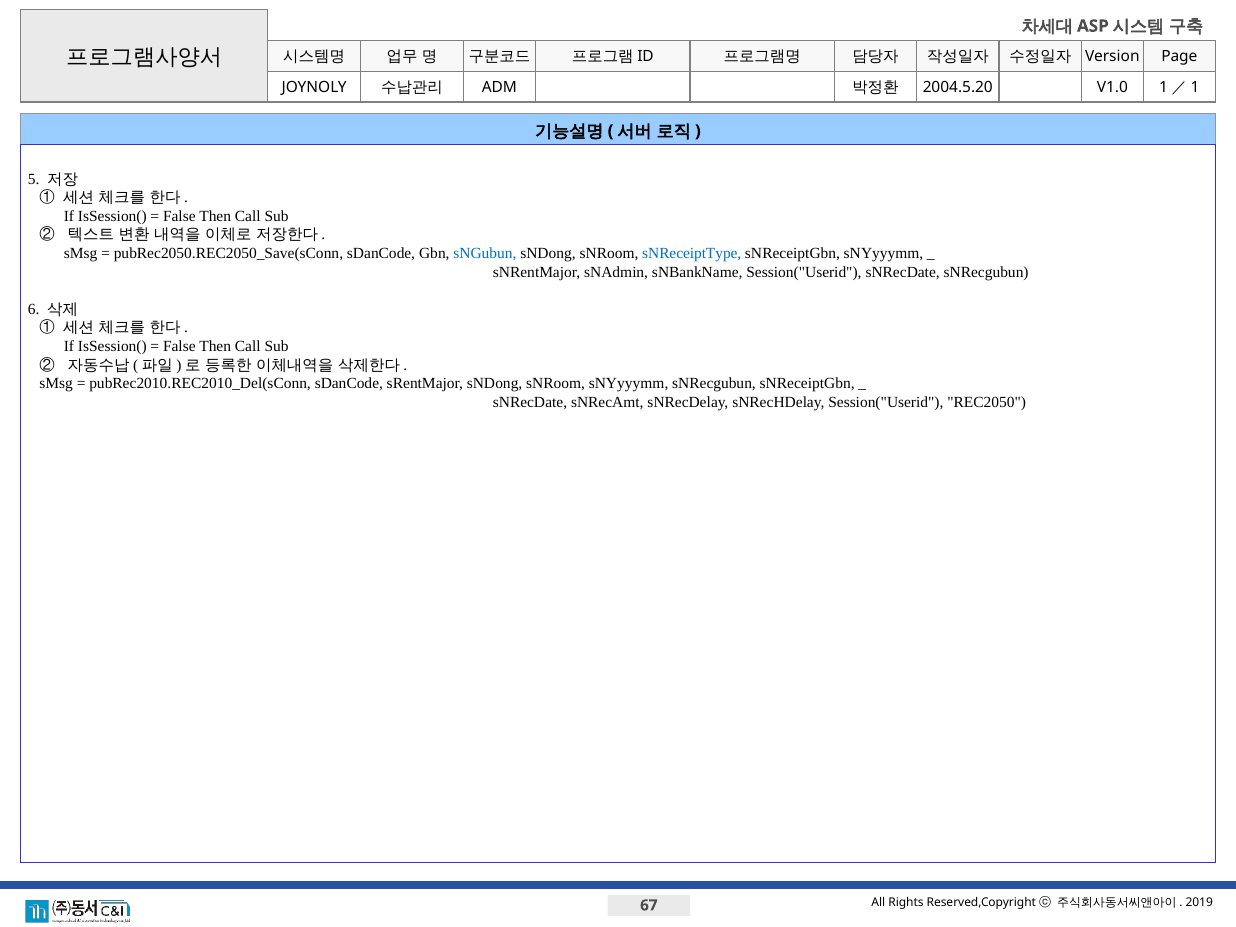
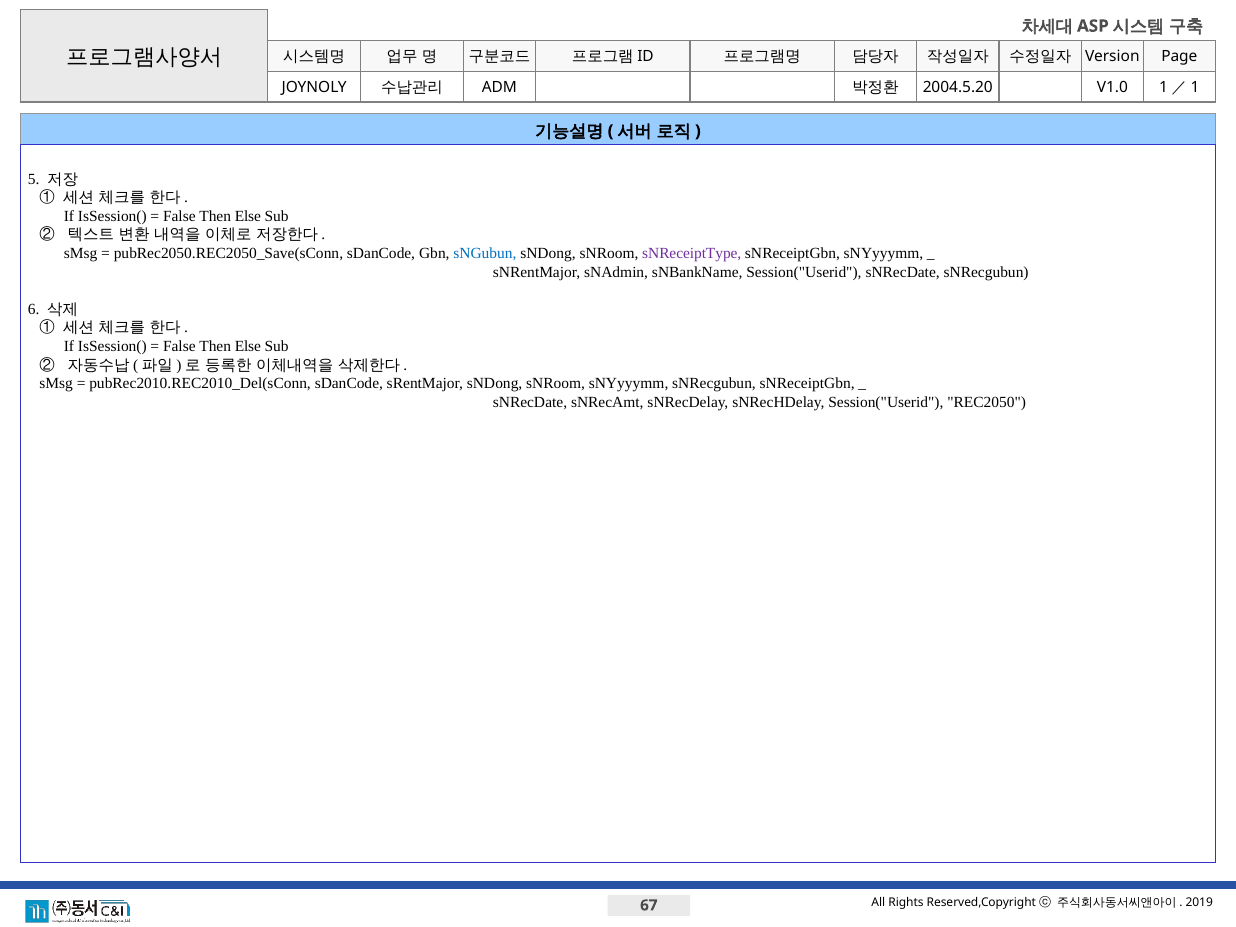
Call: Call -> Else (248, 216)
sNReceiptType colour: blue -> purple (692, 253)
Call: Call -> Else (248, 346)
